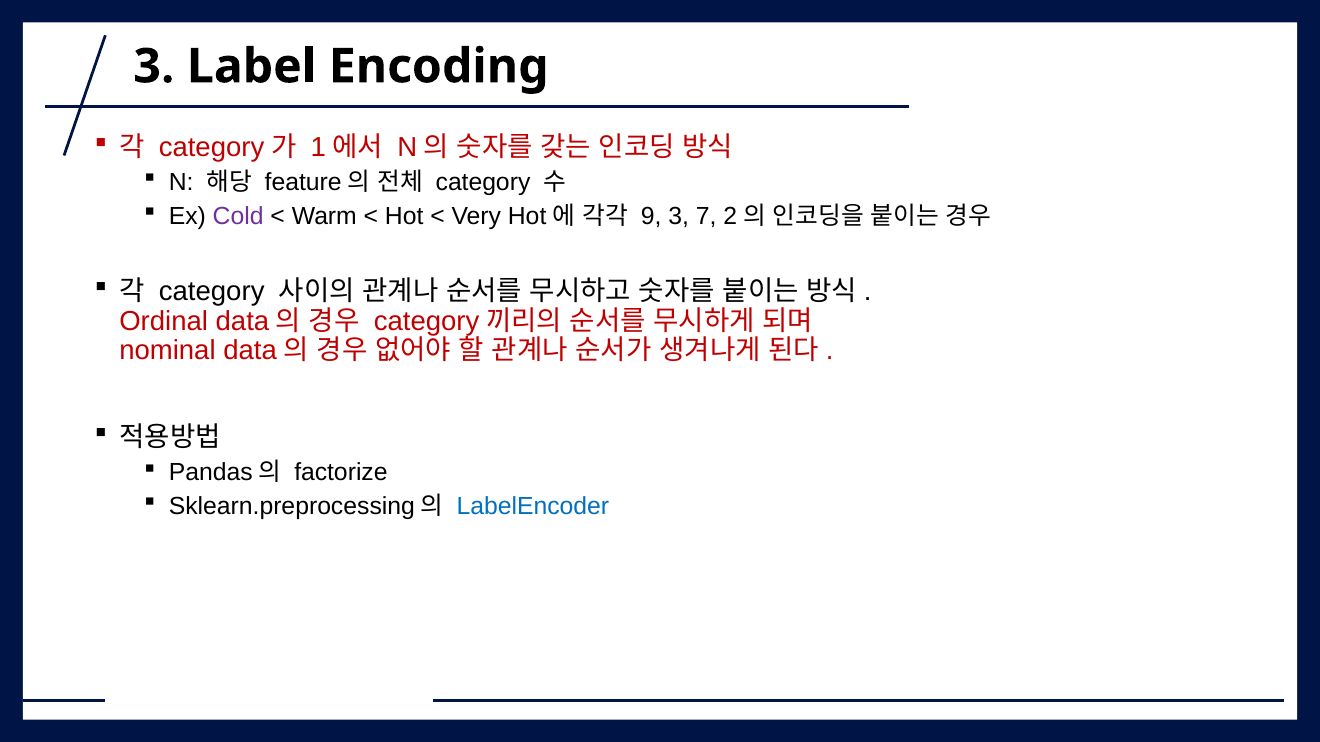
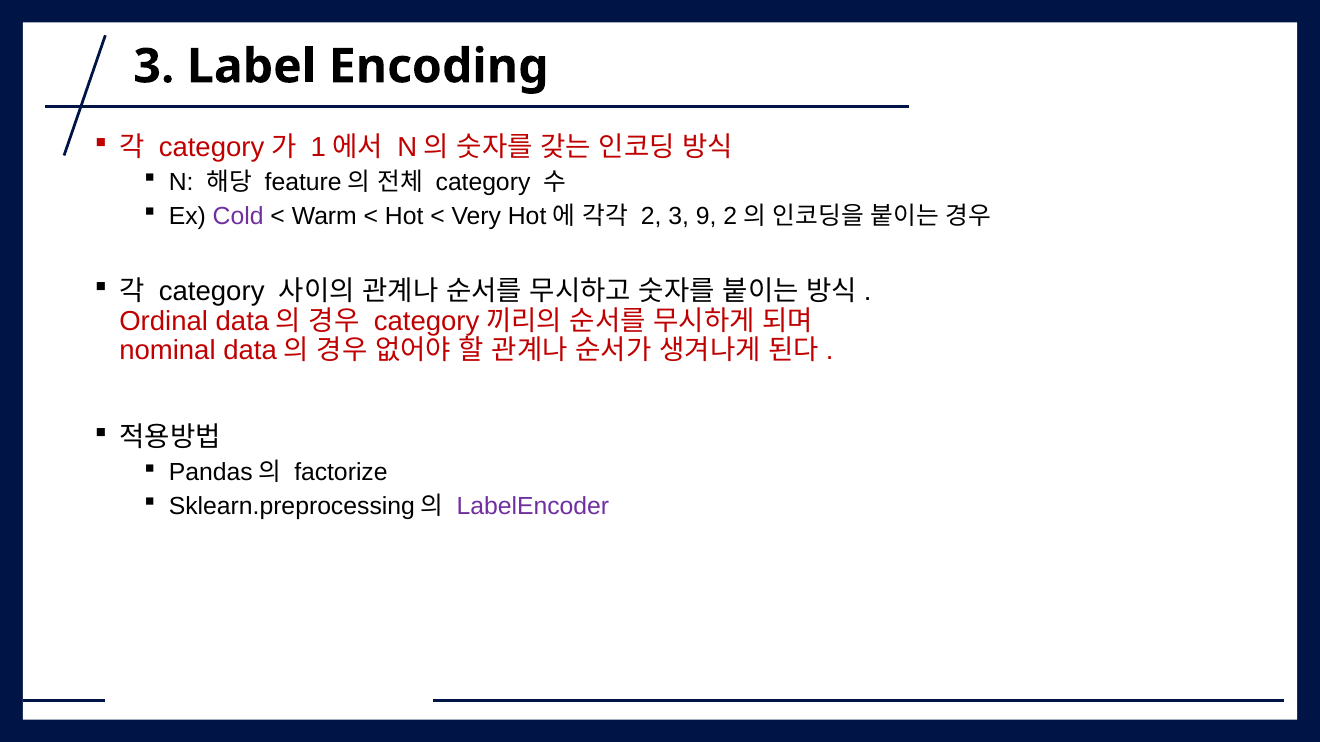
9: 9 -> 2 (651, 216)
7: 7 -> 9 (706, 216)
LabelEncoder colour: blue -> purple (533, 507)
